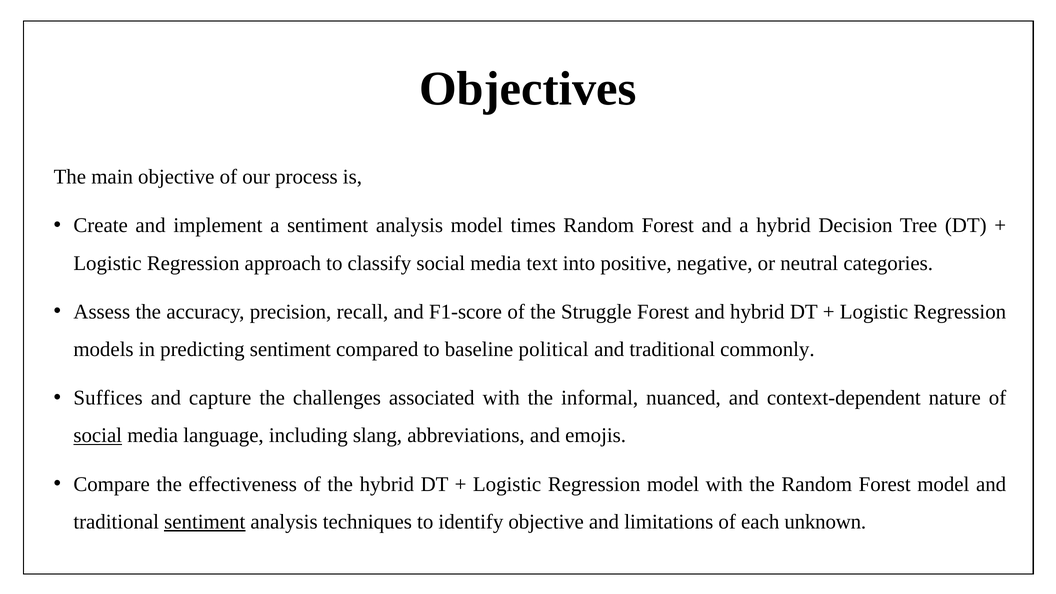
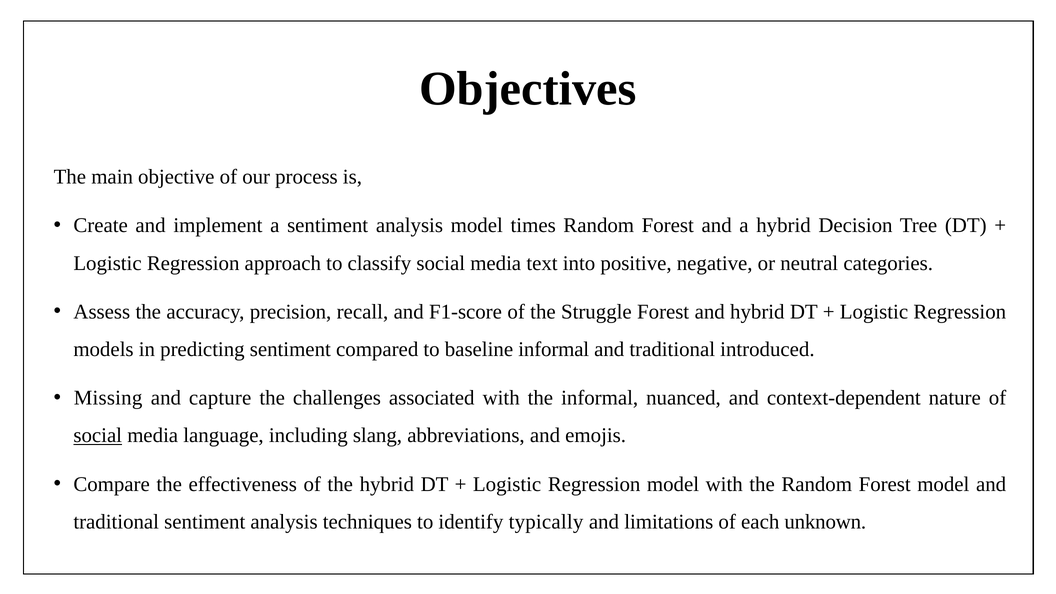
baseline political: political -> informal (554, 349)
commonly: commonly -> introduced (767, 349)
Suffices: Suffices -> Missing (108, 398)
sentiment underline: present -> none (205, 522)
identify objective: objective -> typically (546, 522)
